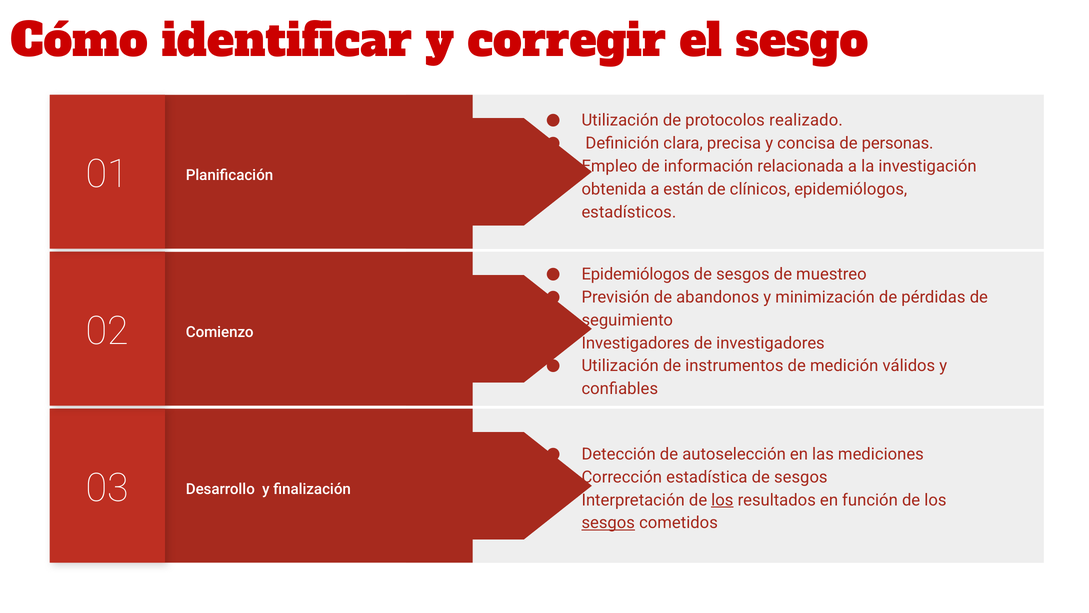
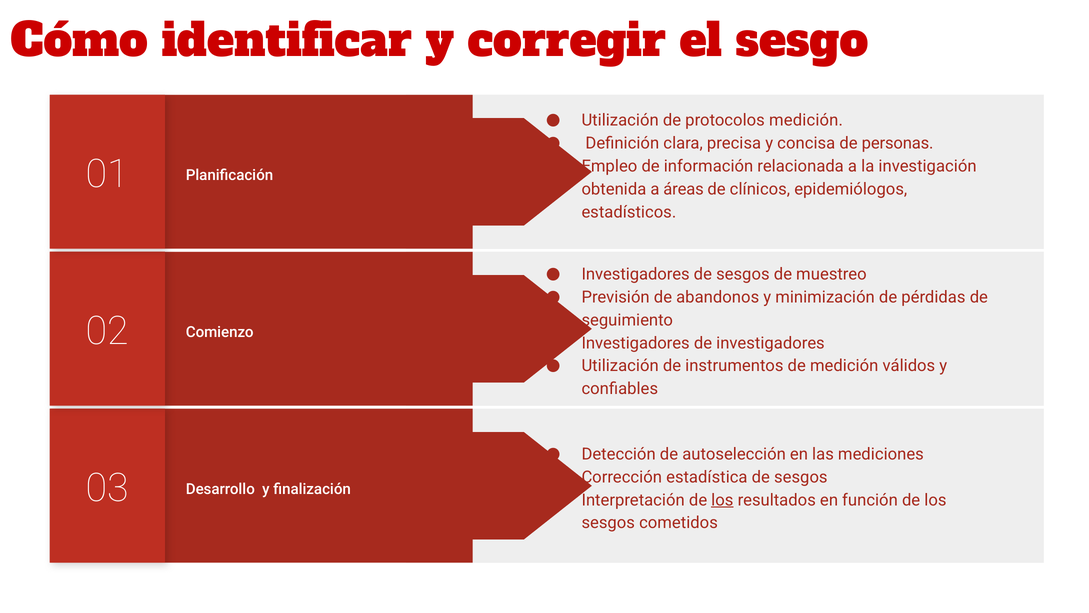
protocolos realizado: realizado -> medición (806, 120)
están: están -> áreas (684, 189)
Epidemiólogos: Epidemiólogos -> Investigadores (636, 274)
sesgos underline: present -> none (608, 523)
